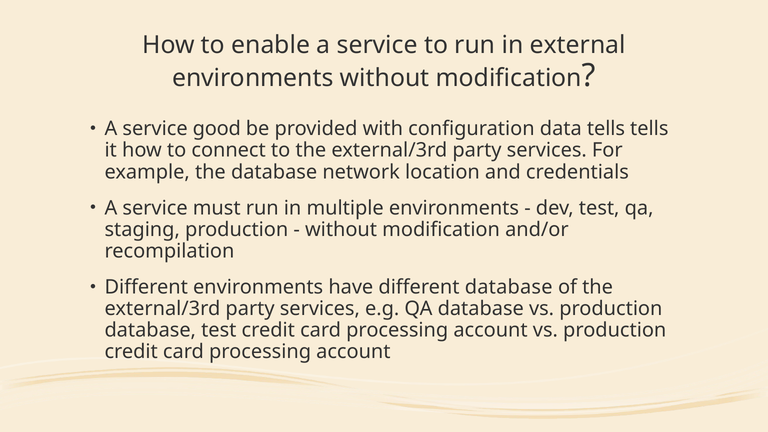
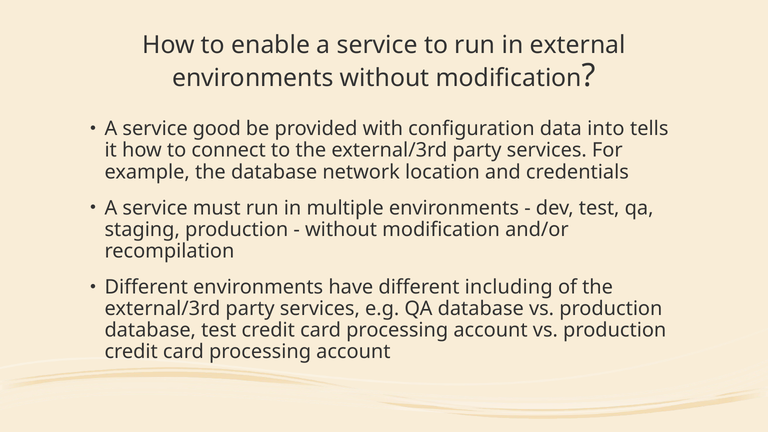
data tells: tells -> into (606, 129)
different database: database -> including (509, 287)
